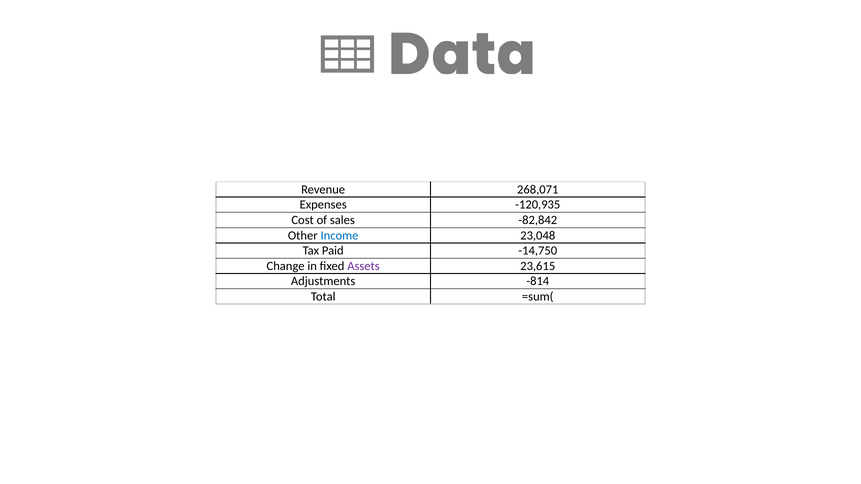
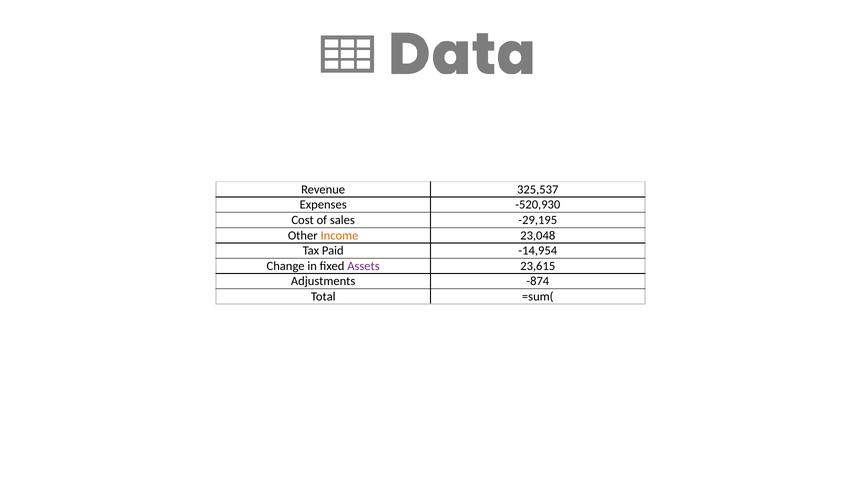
268,071: 268,071 -> 325,537 (538, 190)
-120,935: -120,935 -> -520,930 (538, 205)
-82,842: -82,842 -> -29,195 (538, 220)
Income colour: blue -> orange (339, 236)
-14,750: -14,750 -> -14,954 (538, 251)
-814: -814 -> -874 (538, 282)
